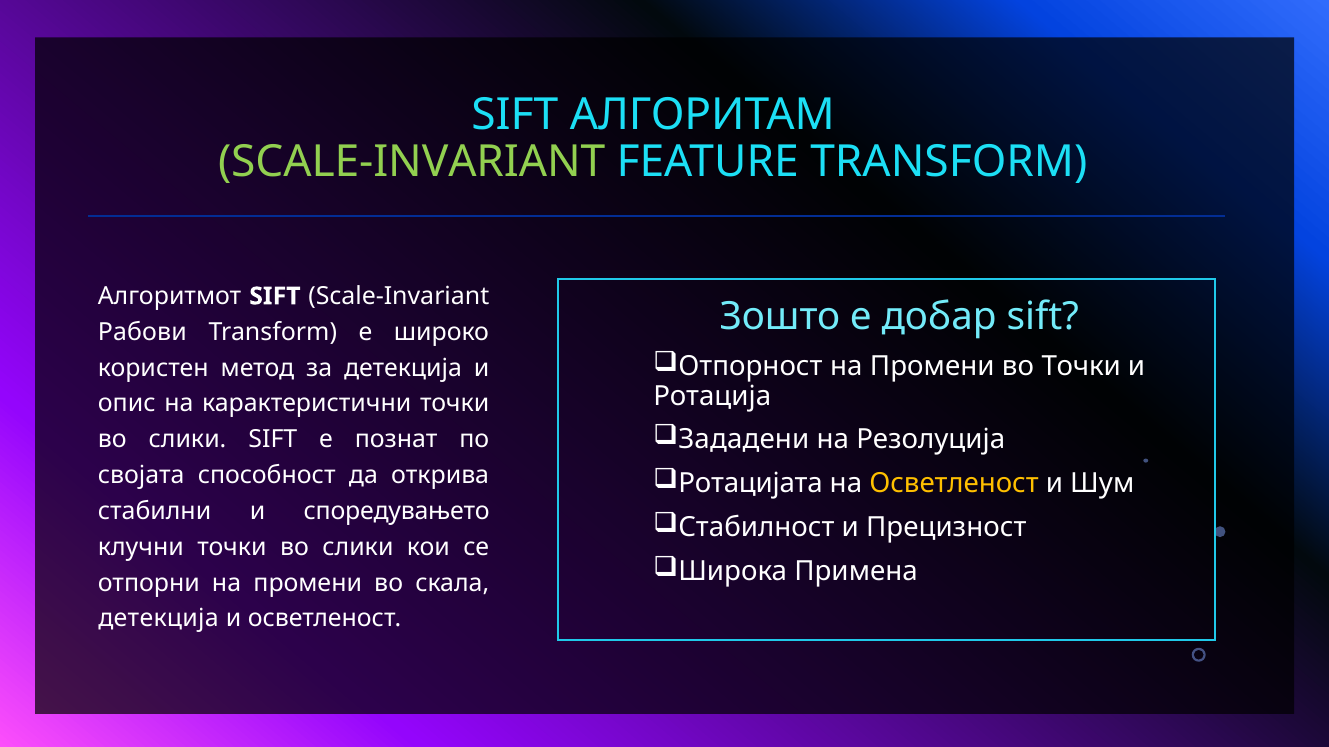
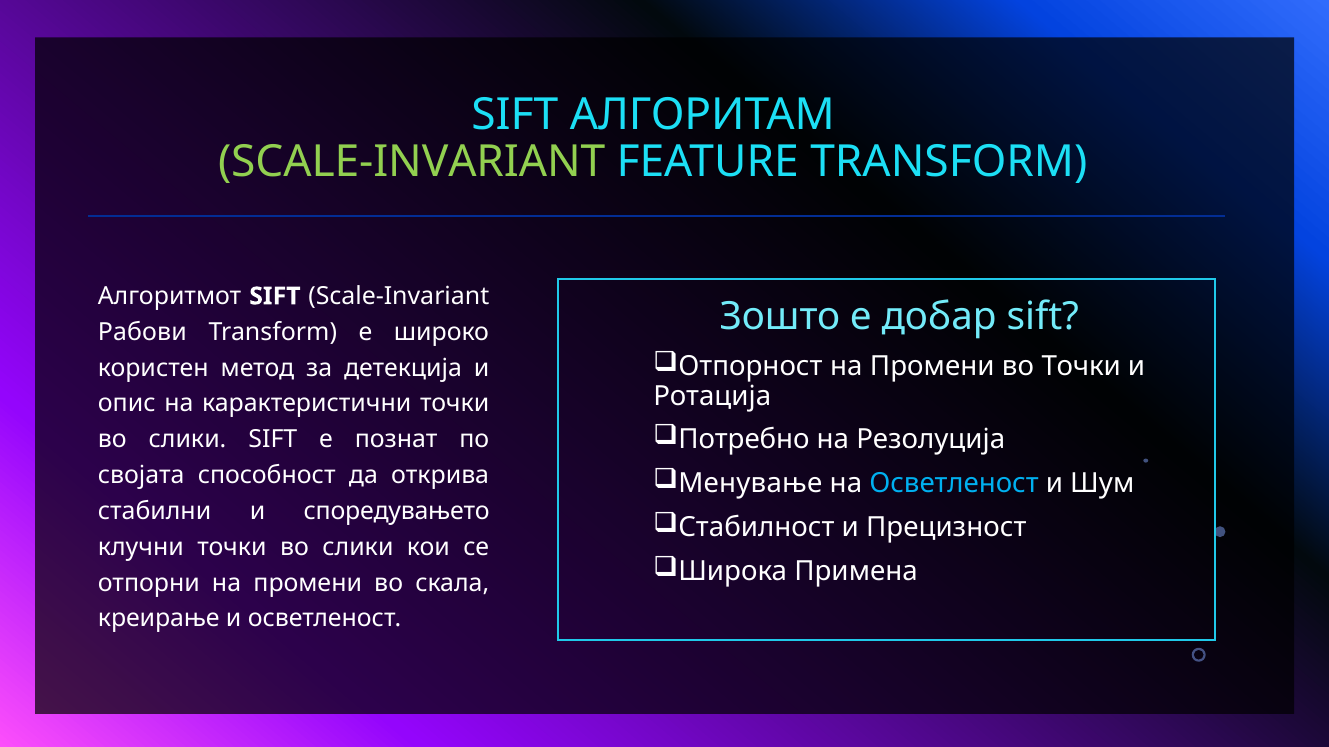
Зададени: Зададени -> Потребно (744, 440)
Ротацијата: Ротацијата -> Менување (750, 484)
Осветленост colour: yellow -> light blue (954, 484)
детекција: детекција -> креирање (159, 619)
